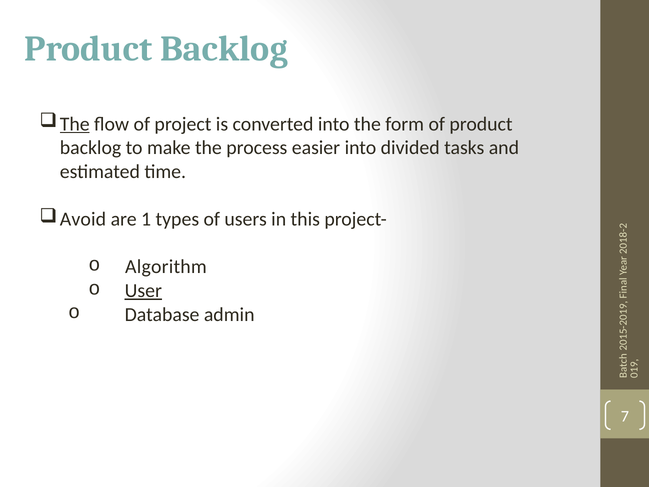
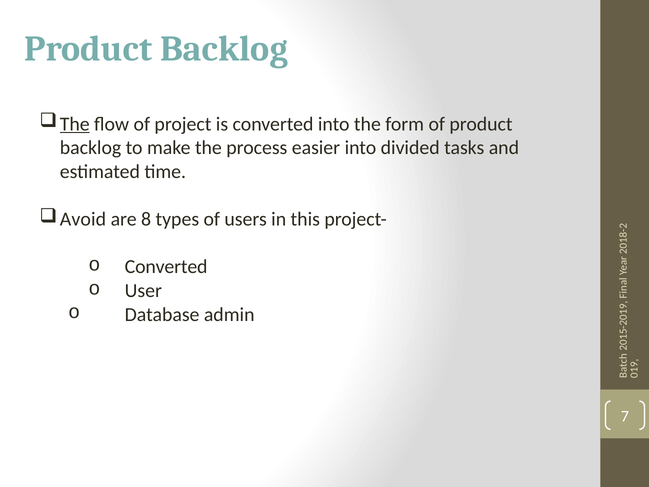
are 1: 1 -> 8 (146, 219)
Algorithm: Algorithm -> Converted (166, 267)
User underline: present -> none (143, 291)
